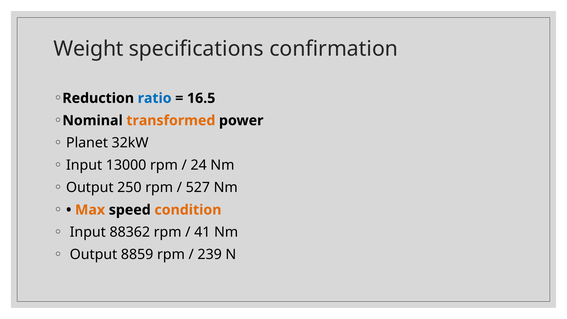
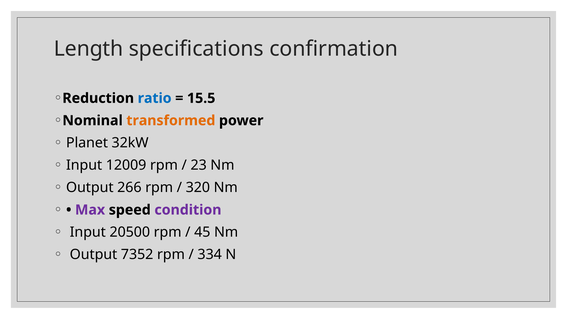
Weight: Weight -> Length (89, 49)
16.5: 16.5 -> 15.5 (201, 98)
13000: 13000 -> 12009 (126, 165)
24: 24 -> 23 (199, 165)
250: 250 -> 266 (129, 188)
527: 527 -> 320 (198, 188)
Max colour: orange -> purple (90, 210)
condition colour: orange -> purple (188, 210)
88362: 88362 -> 20500 (130, 232)
41: 41 -> 45 (202, 232)
8859: 8859 -> 7352 (137, 255)
239: 239 -> 334 (210, 255)
